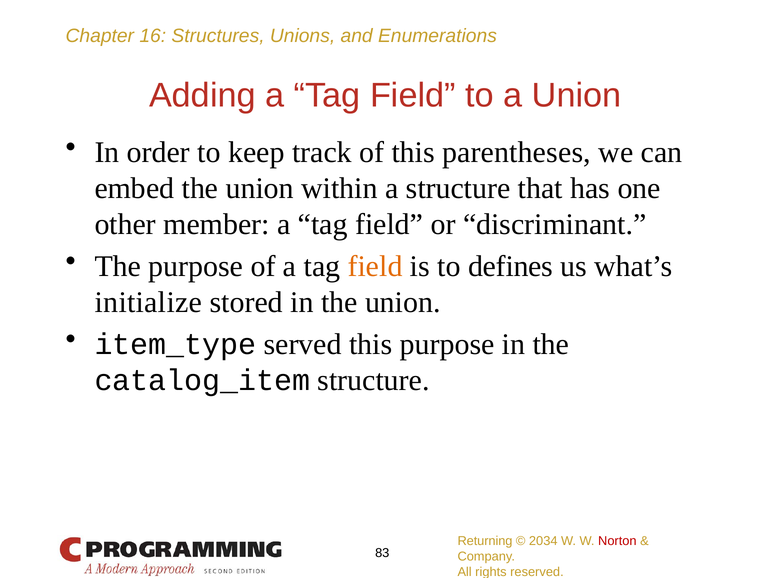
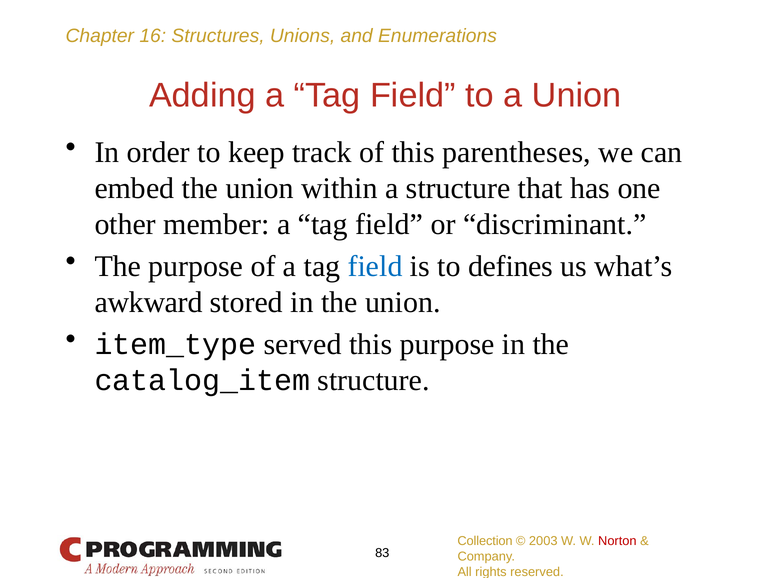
field colour: orange -> blue (375, 266)
initialize: initialize -> awkward (149, 302)
Returning: Returning -> Collection (485, 541)
2034: 2034 -> 2003 (543, 541)
